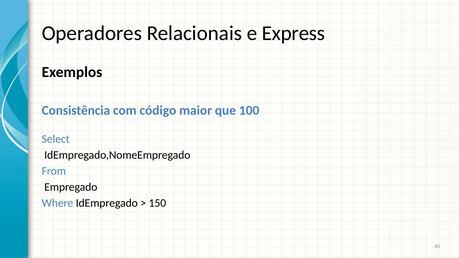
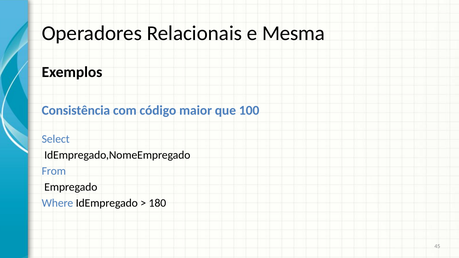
Express: Express -> Mesma (293, 33)
150: 150 -> 180 (157, 203)
